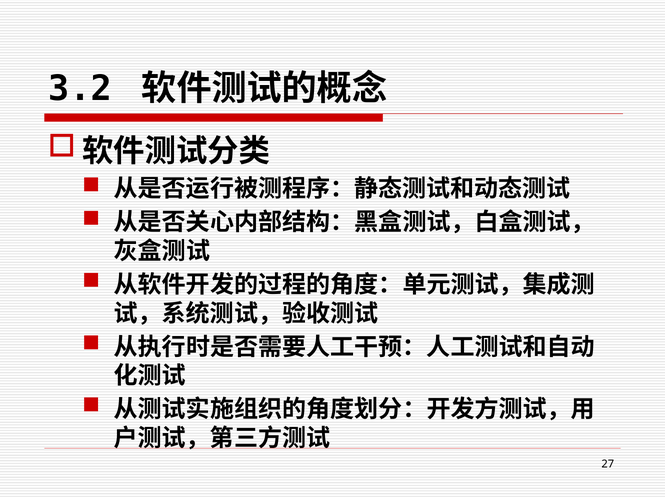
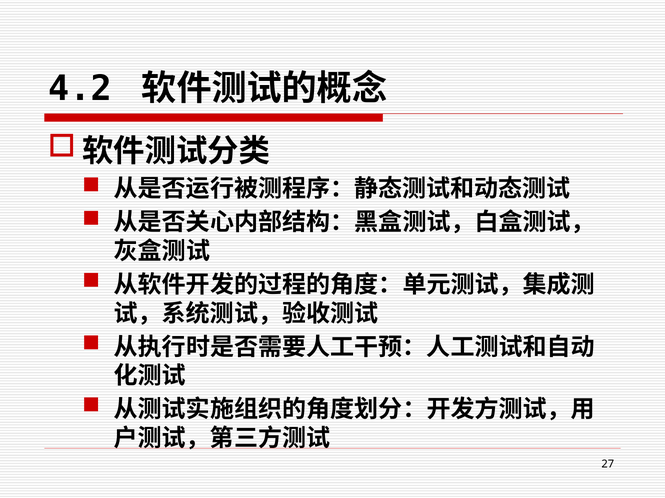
3.2: 3.2 -> 4.2 (80, 89)
